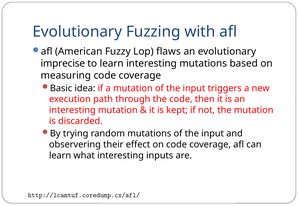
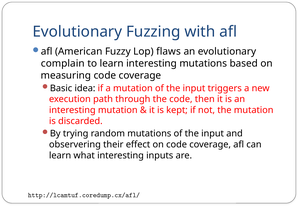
imprecise: imprecise -> complain (63, 64)
